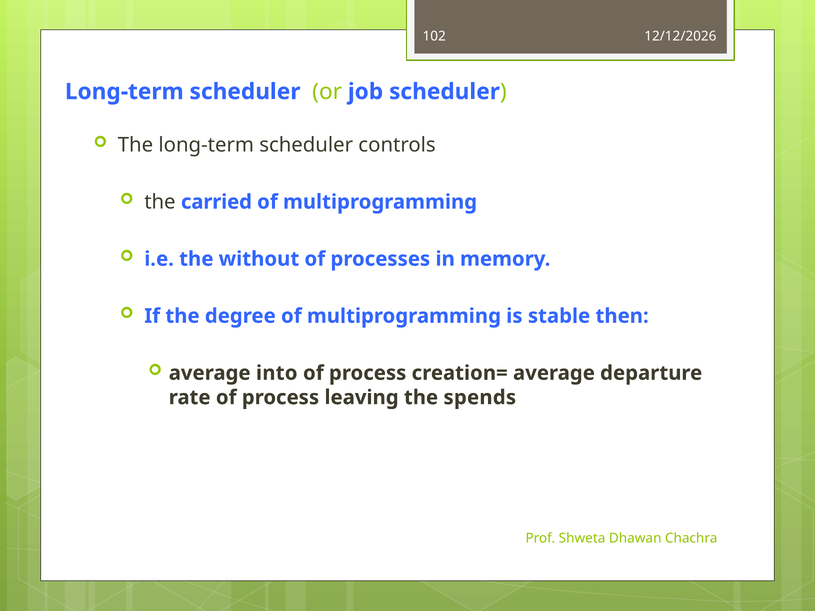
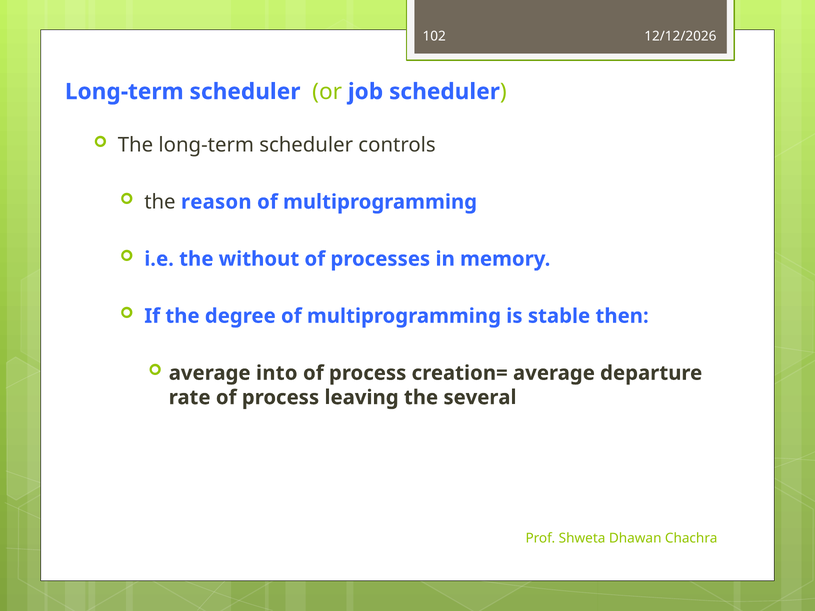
carried: carried -> reason (216, 202)
spends: spends -> several (480, 398)
